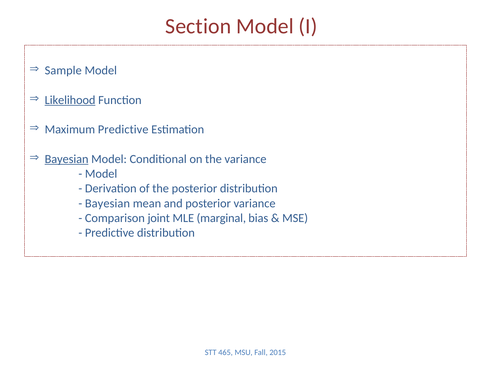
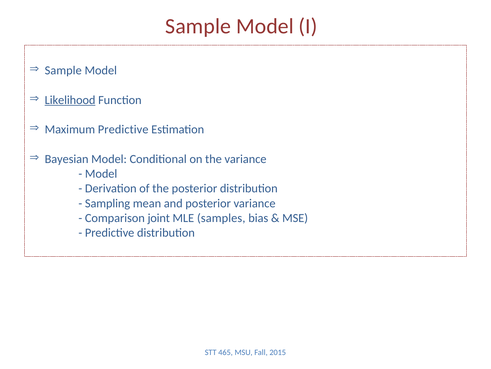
Section: Section -> Sample (198, 26)
Bayesian underline: present -> none (67, 159)
Bayesian: Bayesian -> Sampling (108, 203)
marginal: marginal -> samples (221, 218)
